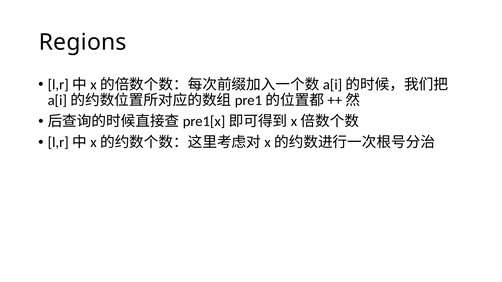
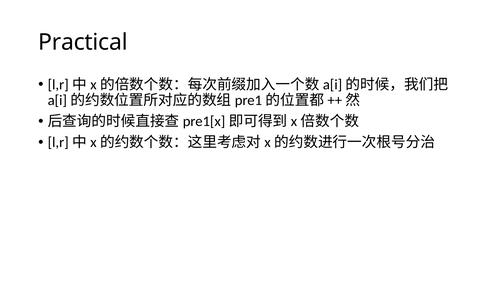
Regions: Regions -> Practical (83, 42)
